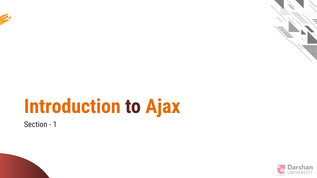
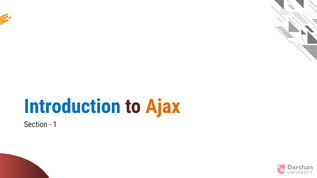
Introduction colour: orange -> blue (72, 107)
